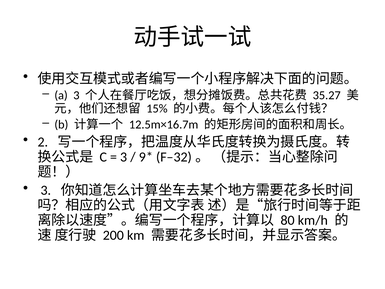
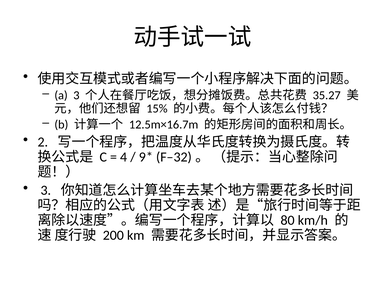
3: 3 -> 4 (124, 157)
